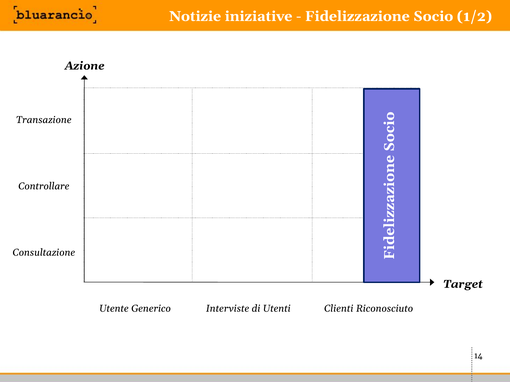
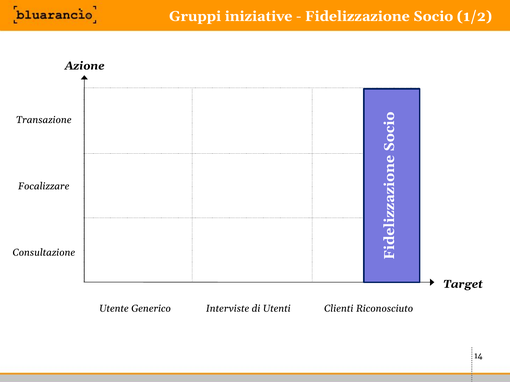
Notizie: Notizie -> Gruppi (195, 16)
Controllare: Controllare -> Focalizzare (44, 187)
